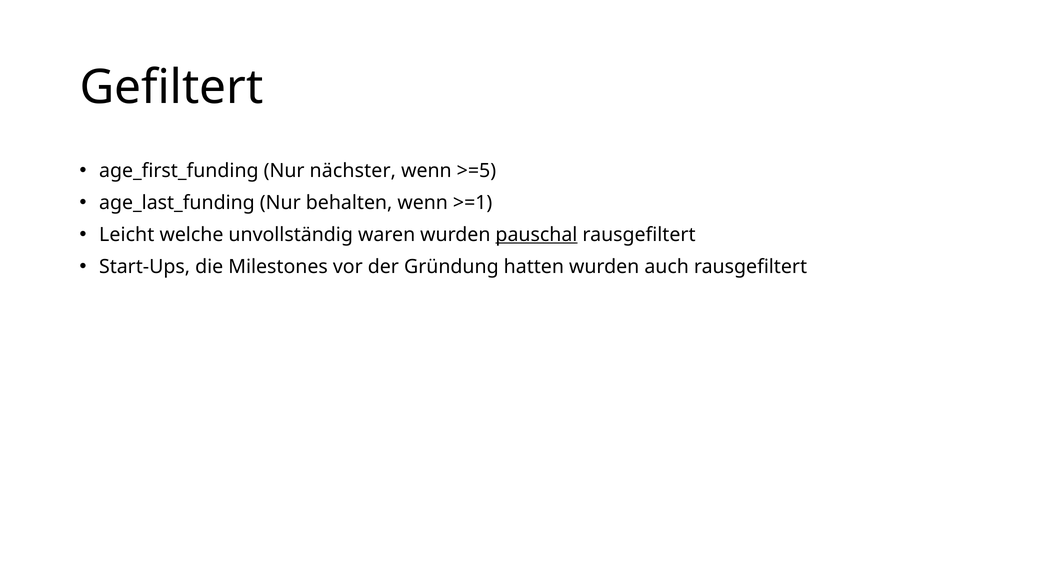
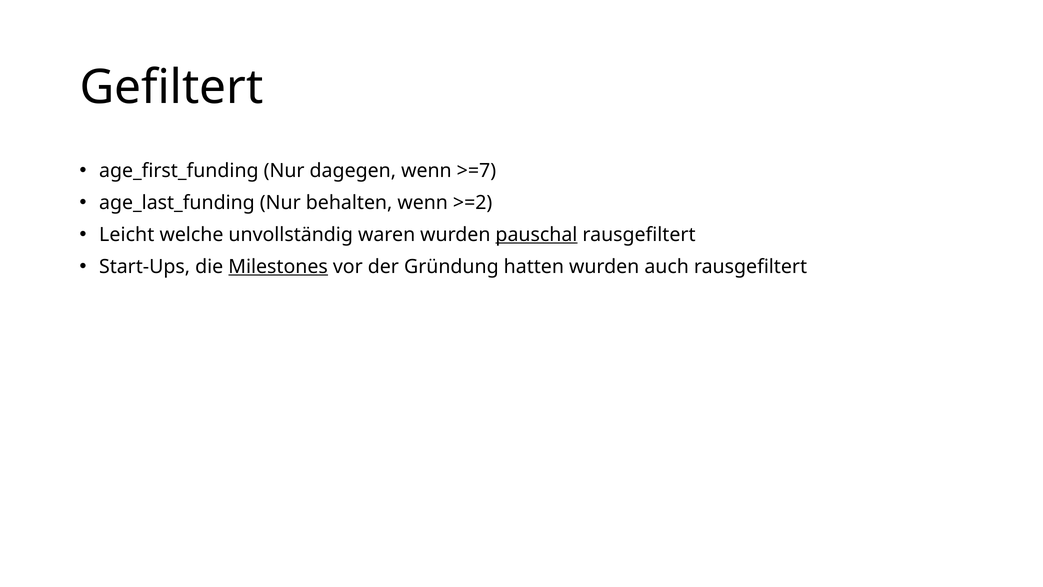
nächster: nächster -> dagegen (353, 171)
>=5: >=5 -> >=7 (476, 171)
>=1: >=1 -> >=2 (473, 203)
Milestones underline: none -> present (278, 267)
